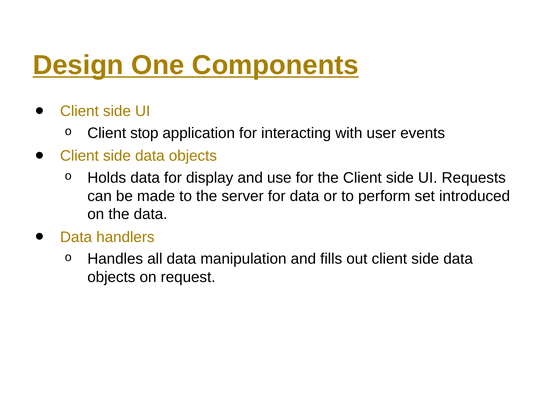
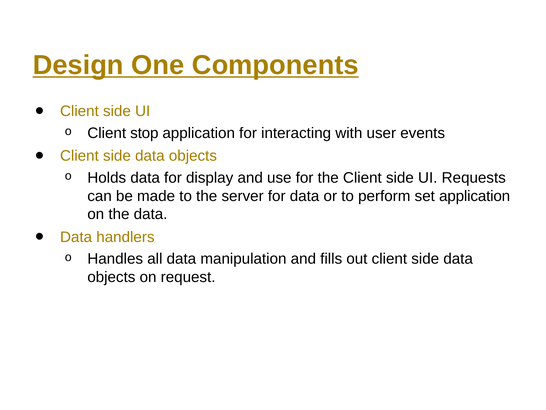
set introduced: introduced -> application (475, 196)
